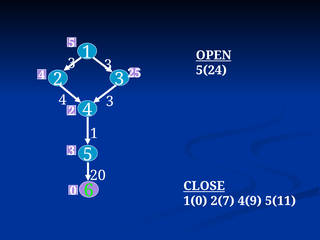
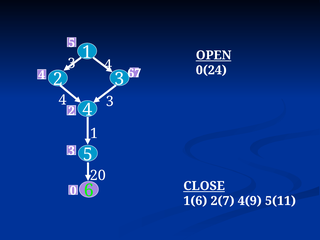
3: 3 -> 4 (108, 65)
5(24: 5(24 -> 0(24 (211, 70)
25: 25 -> 67 (134, 73)
1(0: 1(0 -> 1(6 (195, 201)
